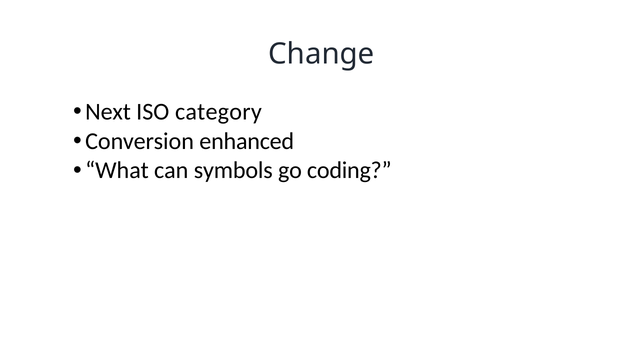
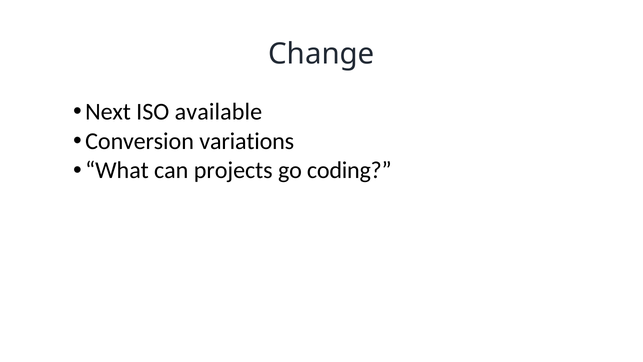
category: category -> available (218, 112)
enhanced: enhanced -> variations (247, 141)
symbols: symbols -> projects (233, 170)
